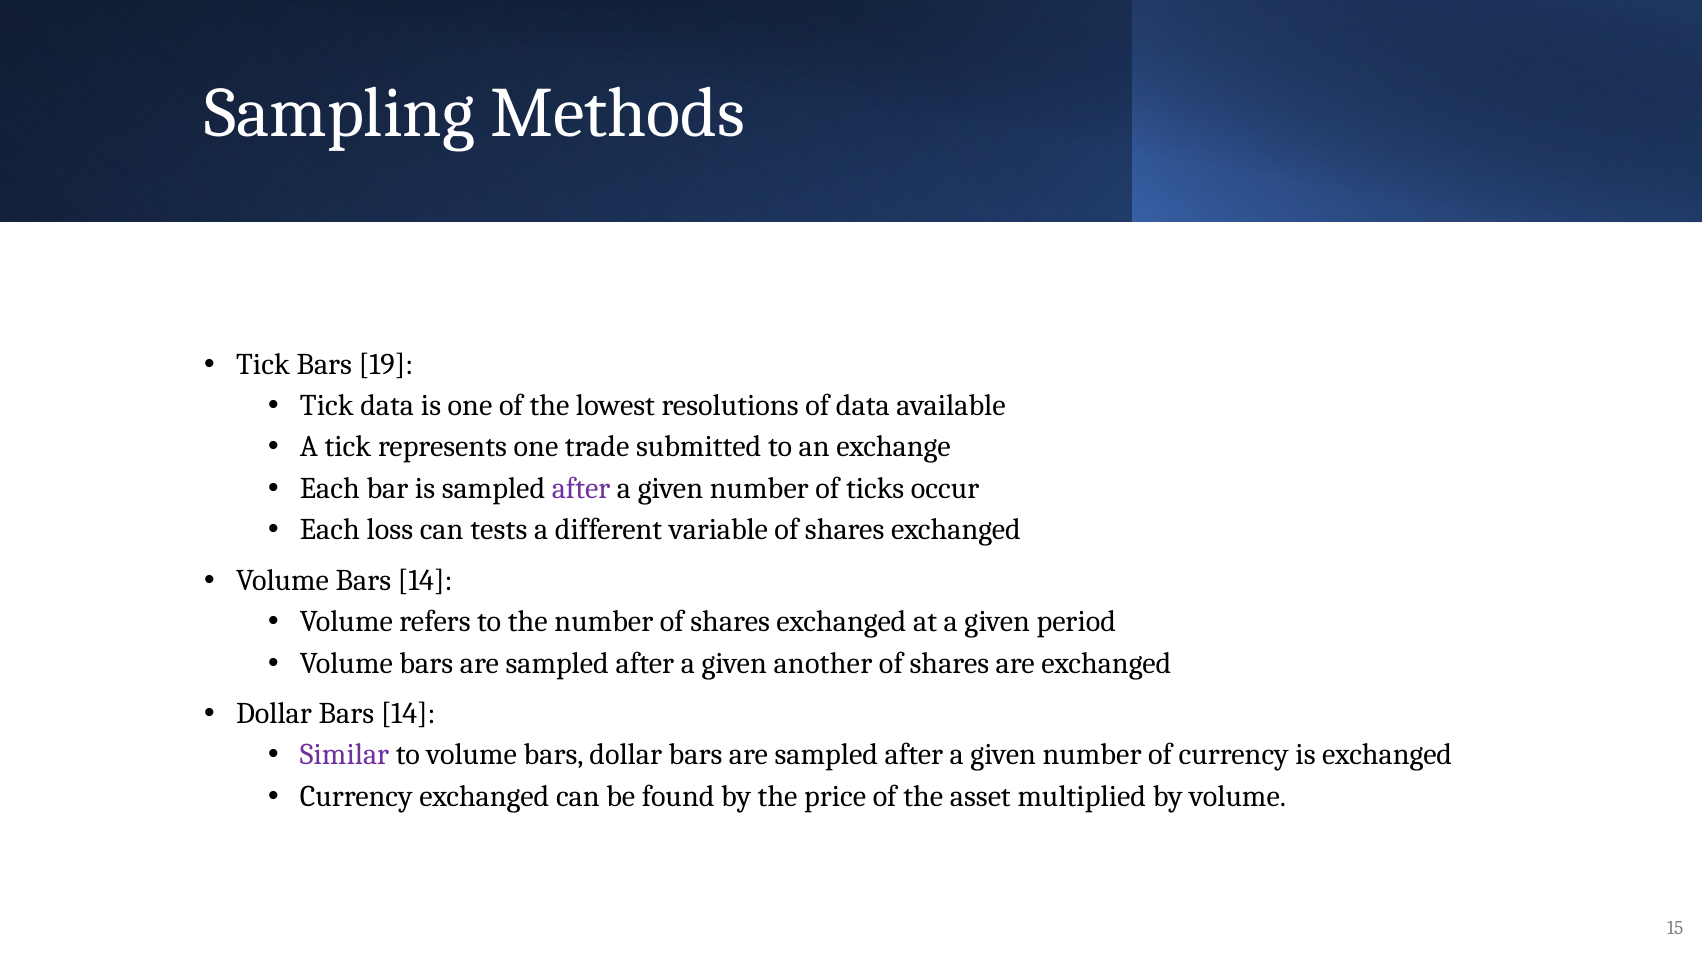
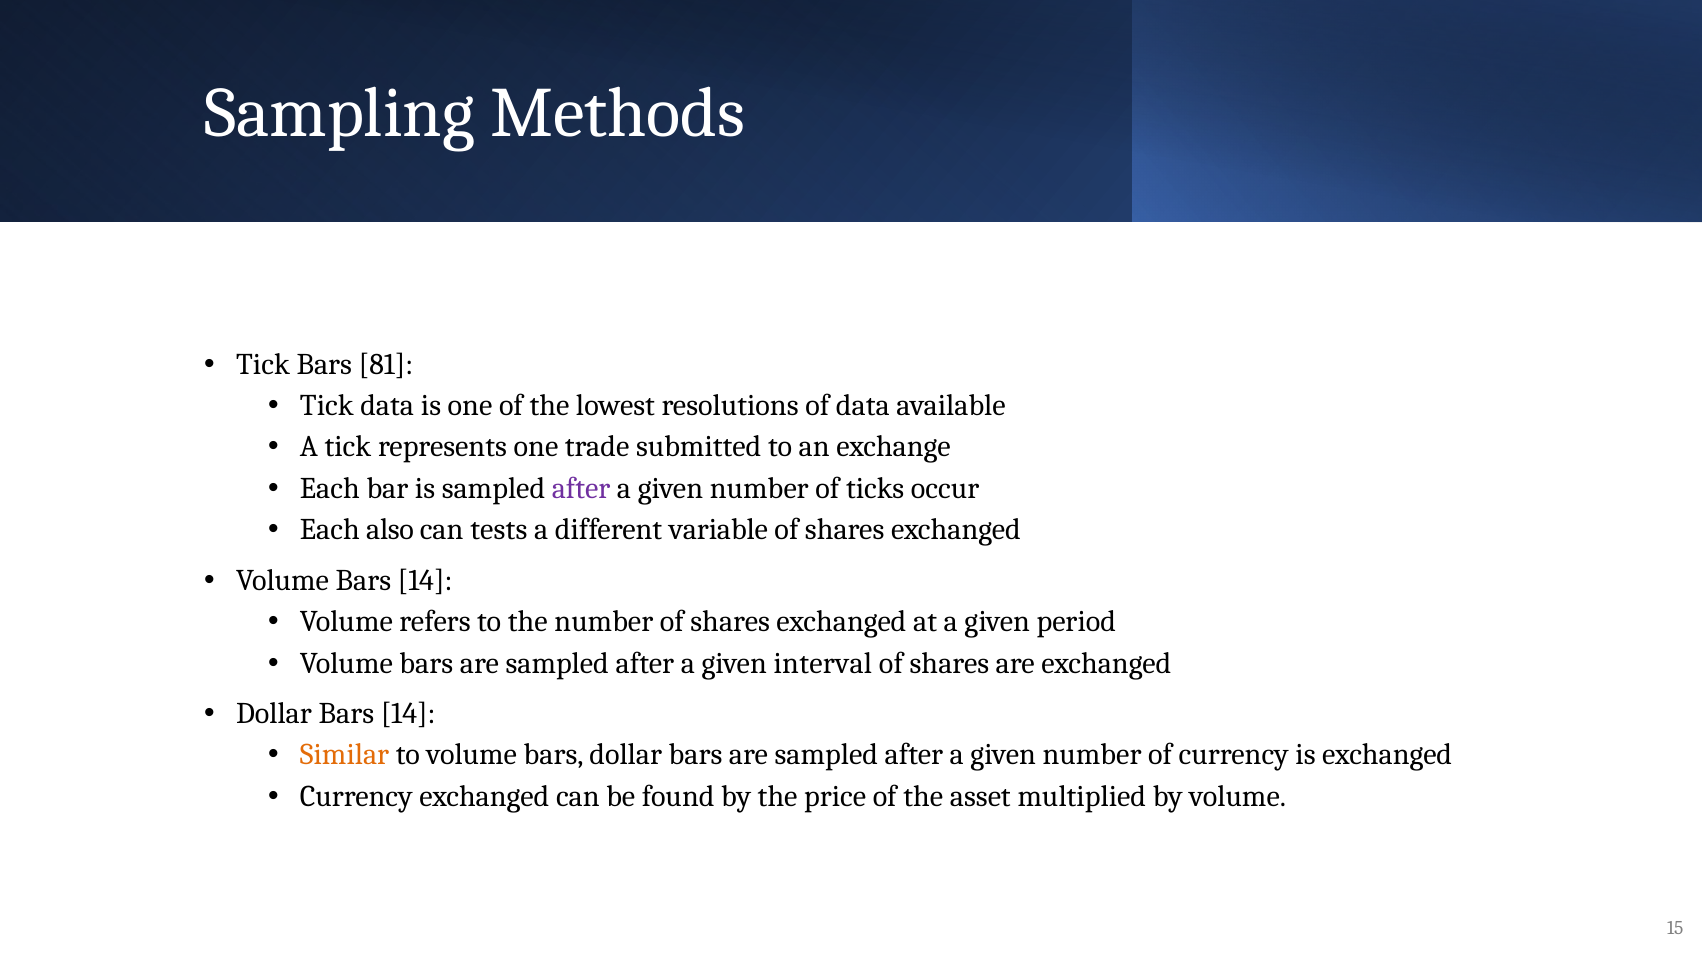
19: 19 -> 81 (386, 364)
loss: loss -> also (390, 530)
another: another -> interval (823, 663)
Similar colour: purple -> orange (345, 755)
